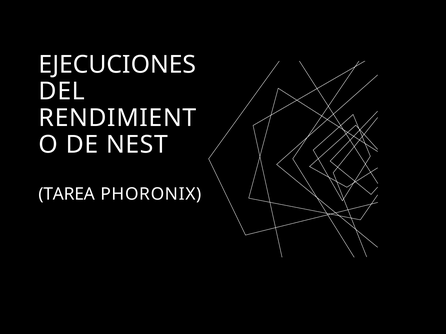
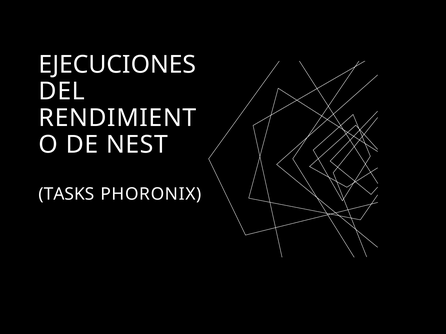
TAREA: TAREA -> TASKS (67, 195)
